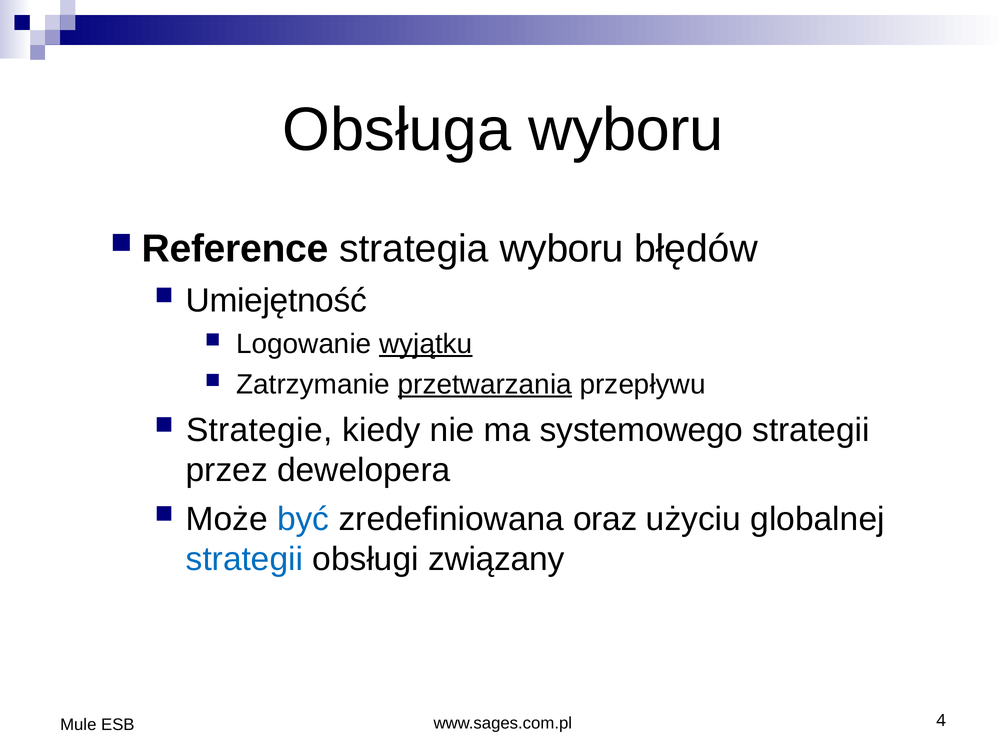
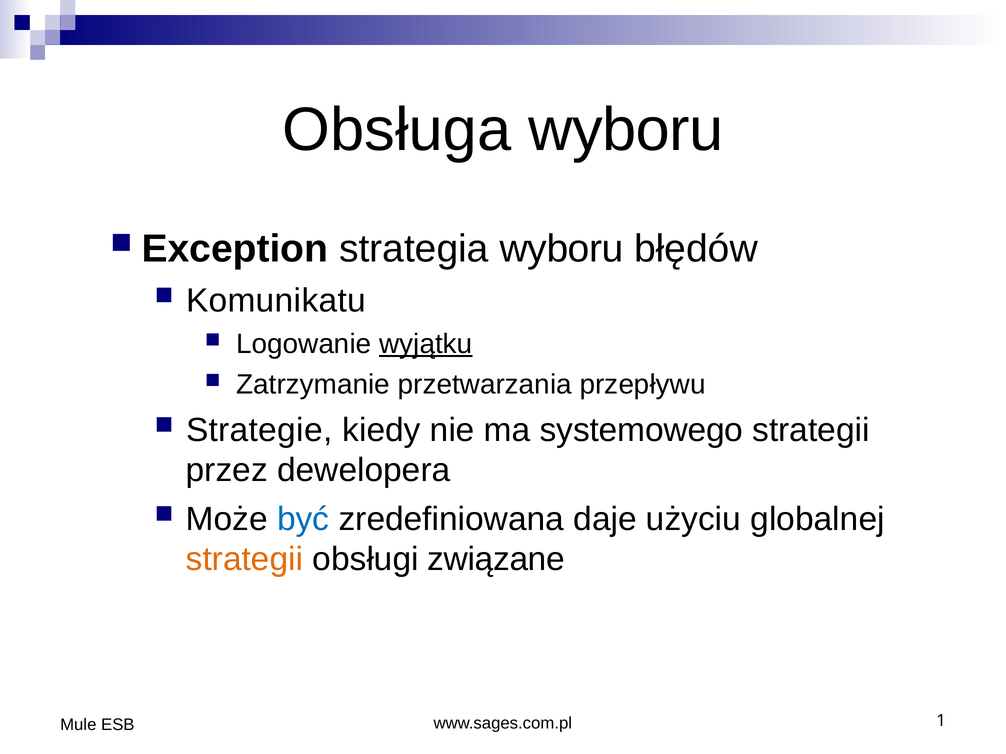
Reference: Reference -> Exception (235, 249)
Umiejętność: Umiejętność -> Komunikatu (276, 301)
przetwarzania underline: present -> none (485, 385)
oraz: oraz -> daje (605, 519)
strategii colour: blue -> orange (245, 560)
związany: związany -> związane (496, 560)
4: 4 -> 1 (941, 721)
